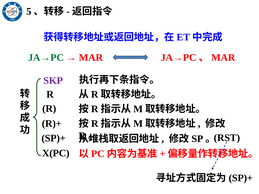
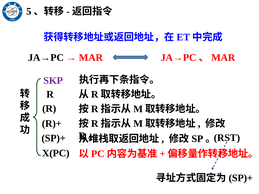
JA→PC colour: green -> black (46, 58)
